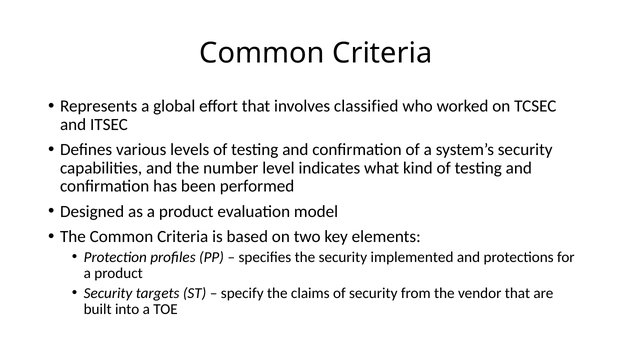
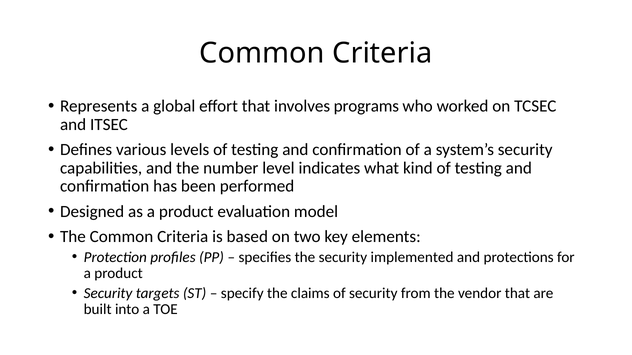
classified: classified -> programs (366, 106)
